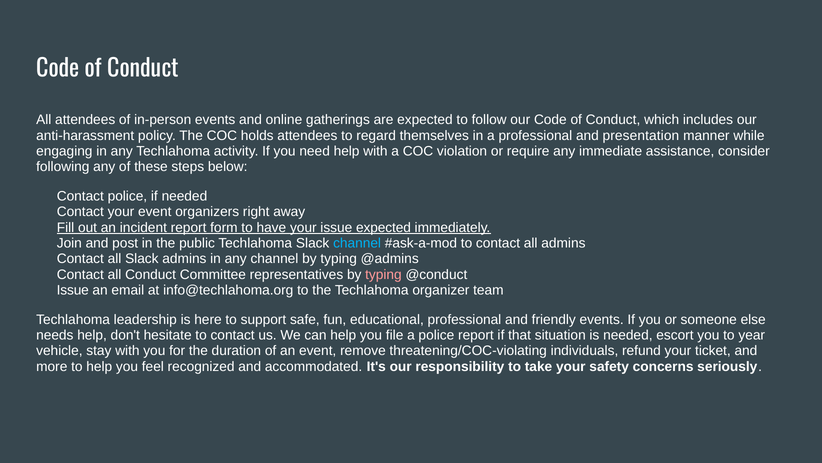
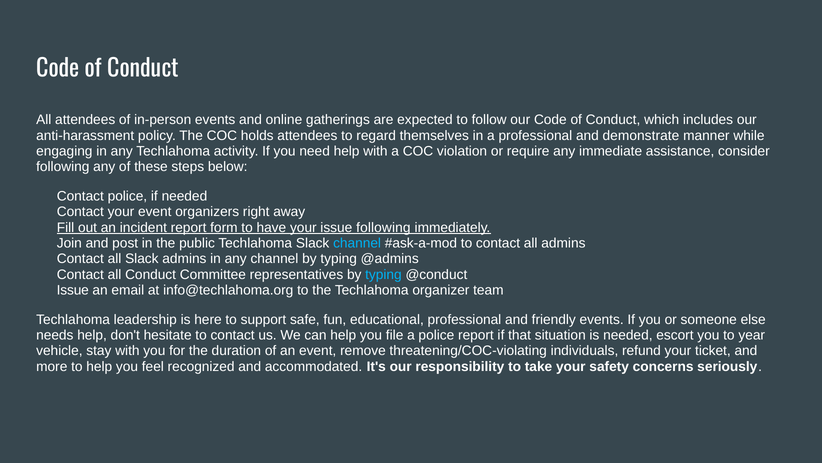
presentation: presentation -> demonstrate (641, 135)
issue expected: expected -> following (383, 227)
typing colour: pink -> light blue (383, 274)
